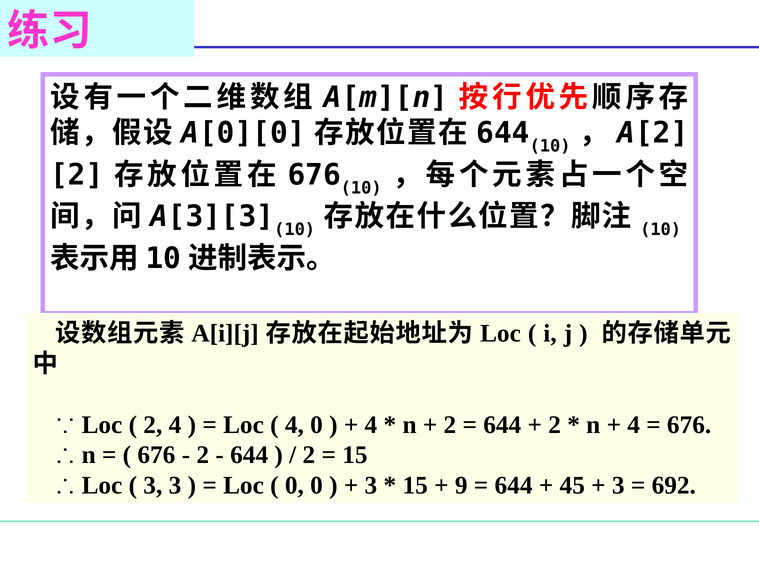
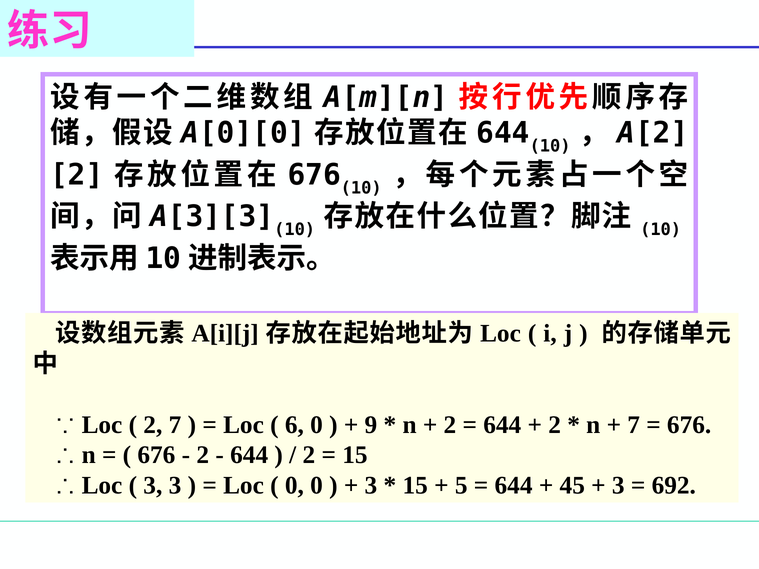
2 4: 4 -> 7 (175, 425)
4: 4 -> 6 (294, 425)
4: 4 -> 9 (371, 425)
4: 4 -> 7 (634, 425)
9: 9 -> 5 (461, 486)
